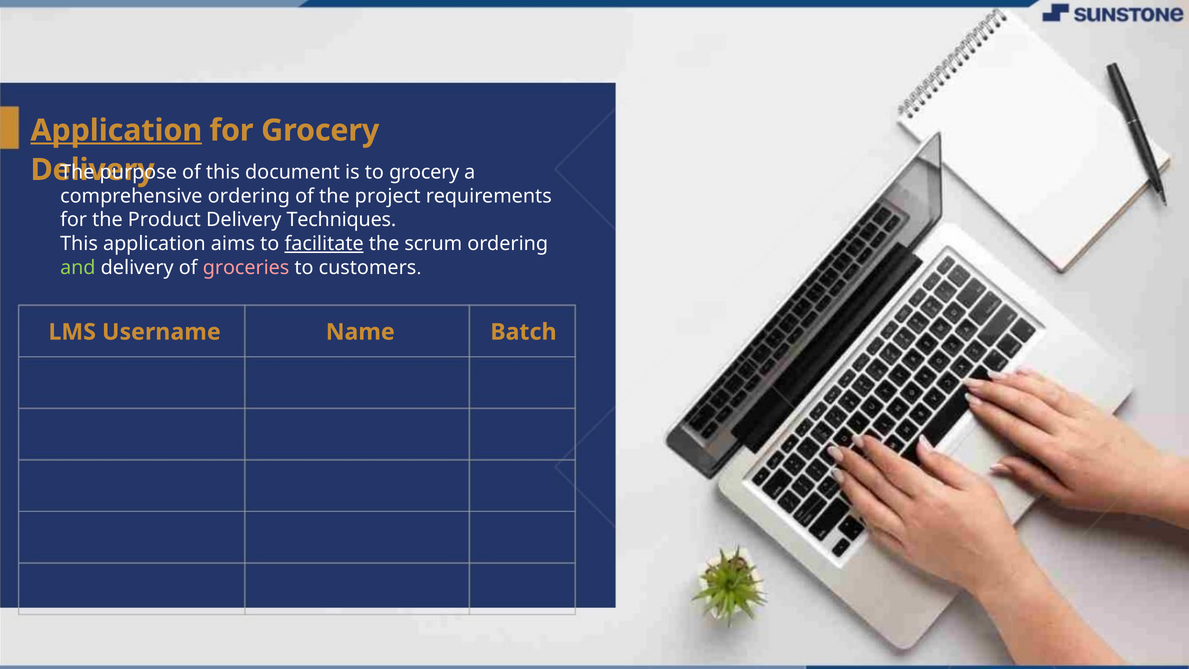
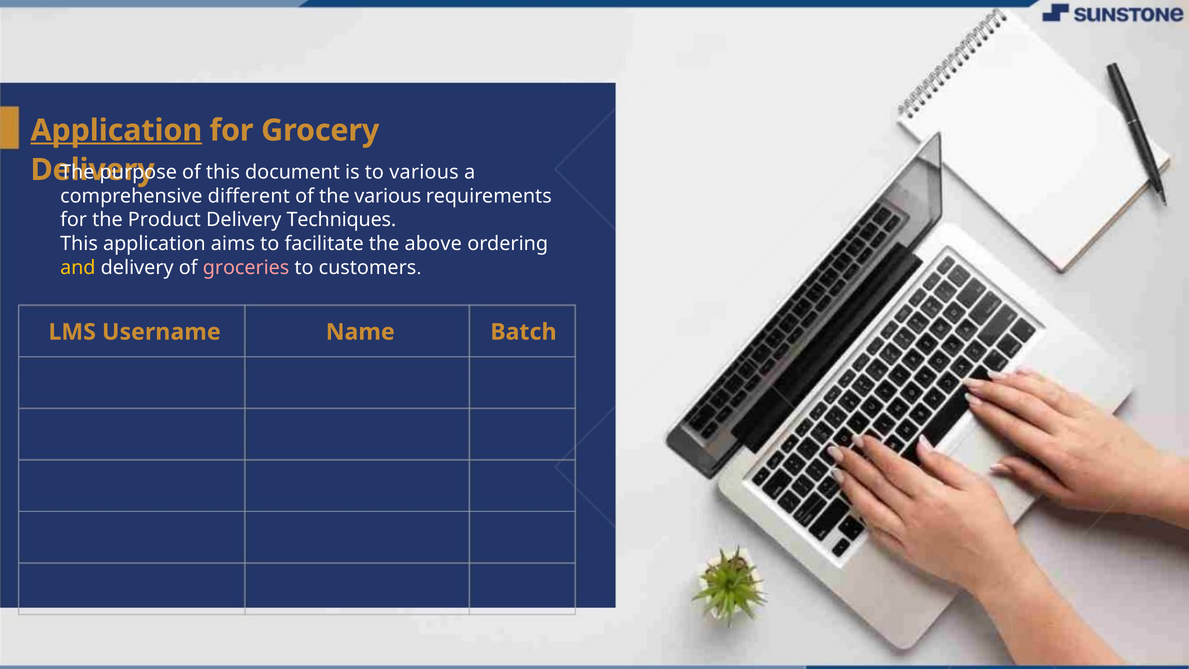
to grocery: grocery -> various (424, 172)
comprehensive ordering: ordering -> different (249, 196)
the project: project -> various (388, 196)
facilitate underline: present -> none (324, 244)
scrum: scrum -> above (433, 244)
and colour: light green -> yellow (78, 267)
